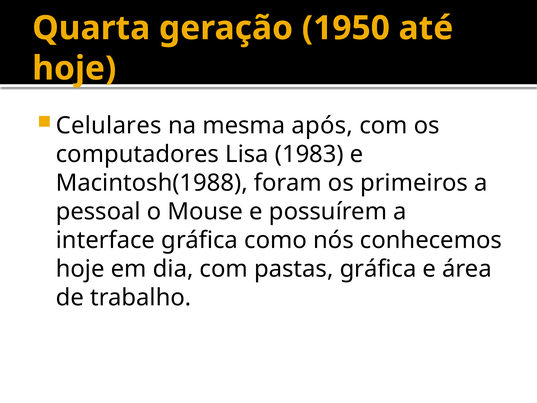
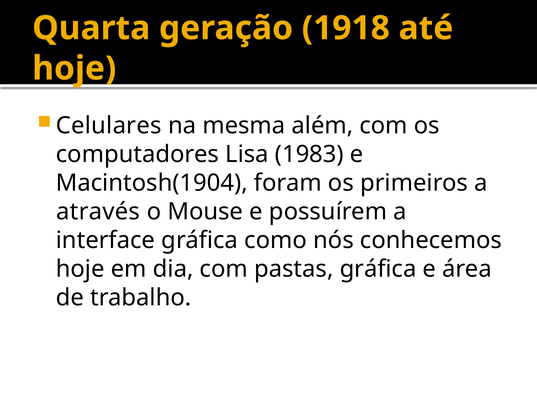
1950: 1950 -> 1918 (346, 28)
após: após -> além (322, 126)
Macintosh(1988: Macintosh(1988 -> Macintosh(1904 (152, 183)
pessoal: pessoal -> através (98, 212)
